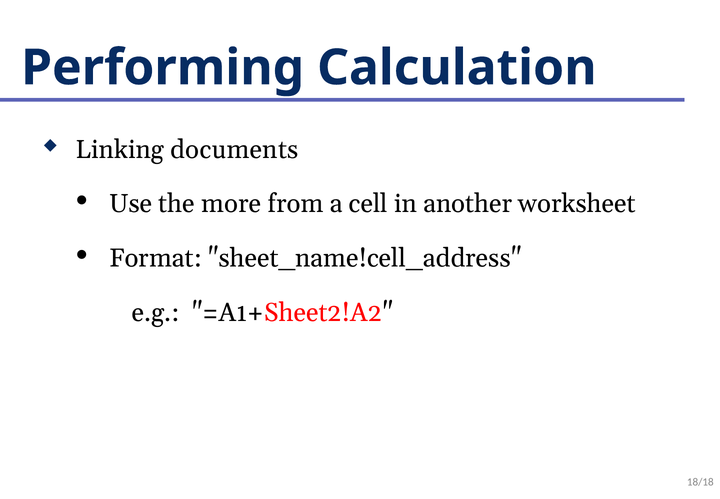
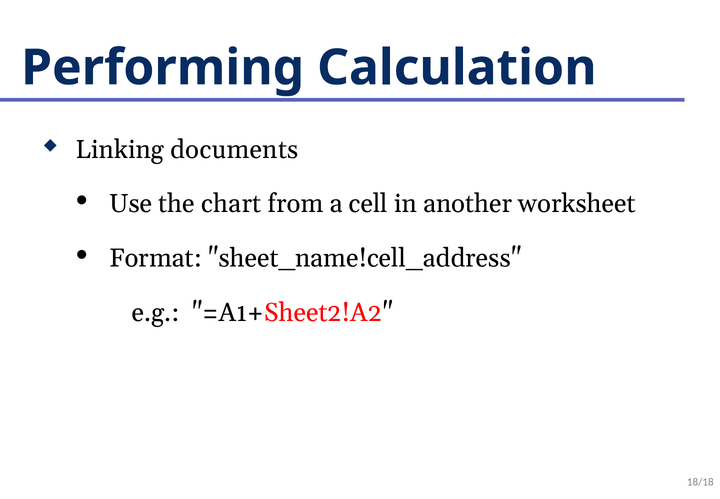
more: more -> chart (231, 204)
